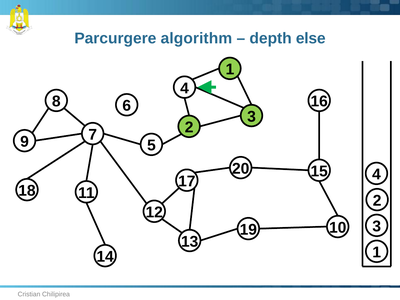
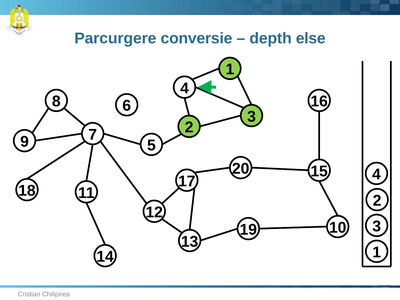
algorithm: algorithm -> conversie (197, 38)
